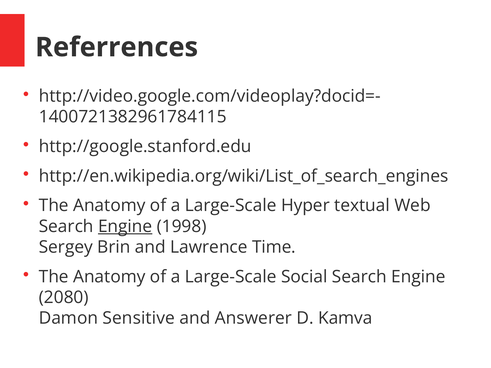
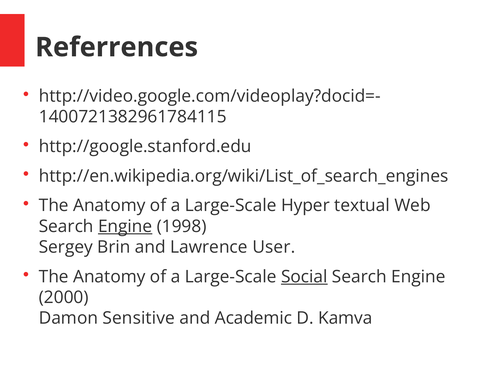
Time: Time -> User (274, 247)
Social underline: none -> present (304, 277)
2080: 2080 -> 2000 (64, 298)
Answerer: Answerer -> Academic (253, 318)
